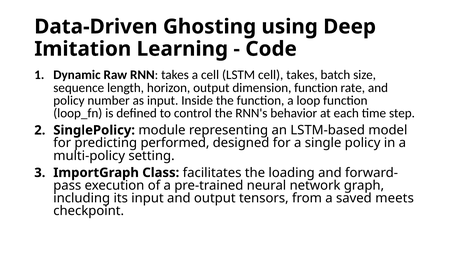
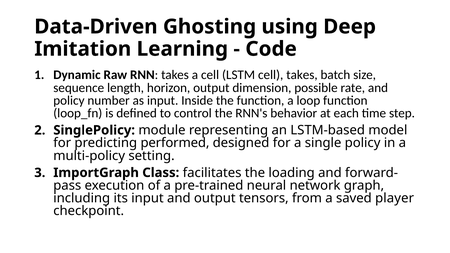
dimension function: function -> possible (316, 88)
meets: meets -> player (395, 198)
